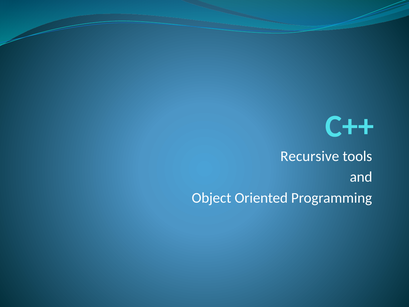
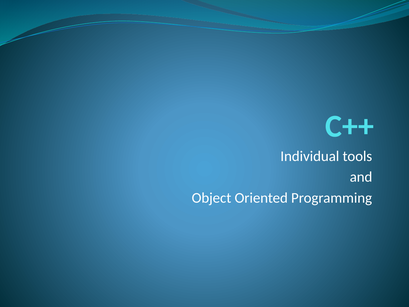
Recursive: Recursive -> Individual (310, 156)
